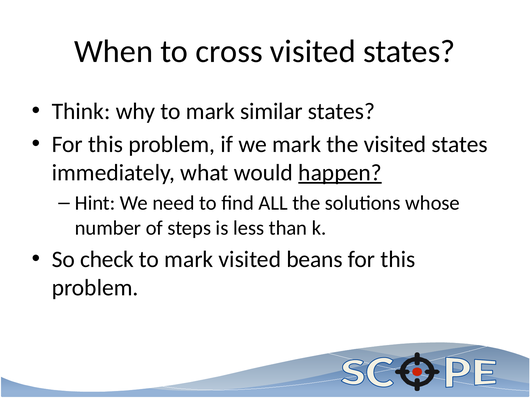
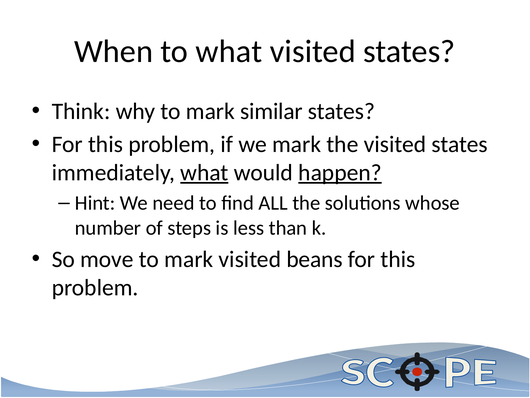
to cross: cross -> what (229, 51)
what underline: none -> present (204, 172)
check: check -> move (107, 259)
